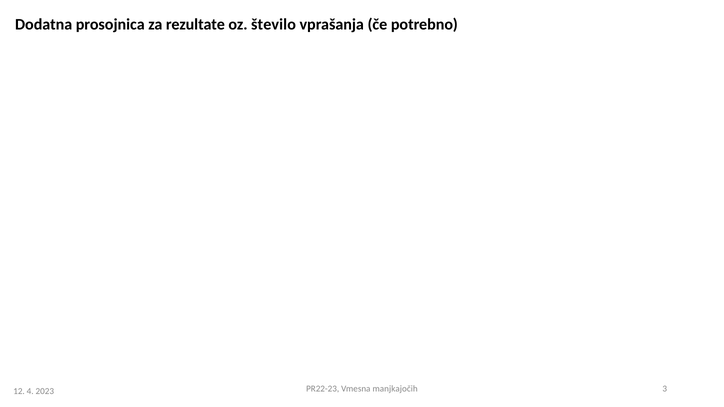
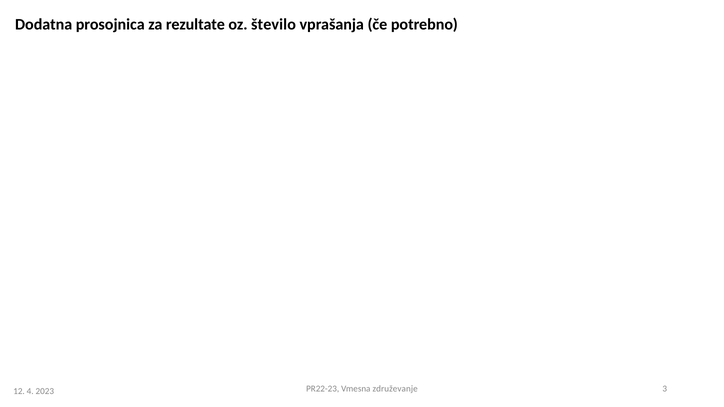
manjkajočih: manjkajočih -> združevanje (395, 389)
